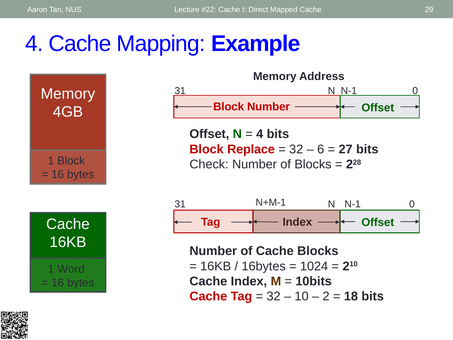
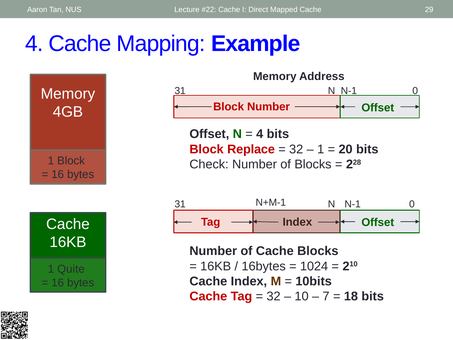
6: 6 -> 1 (321, 149)
27: 27 -> 20 (346, 149)
Word: Word -> Quite (71, 269)
2: 2 -> 7 (326, 296)
